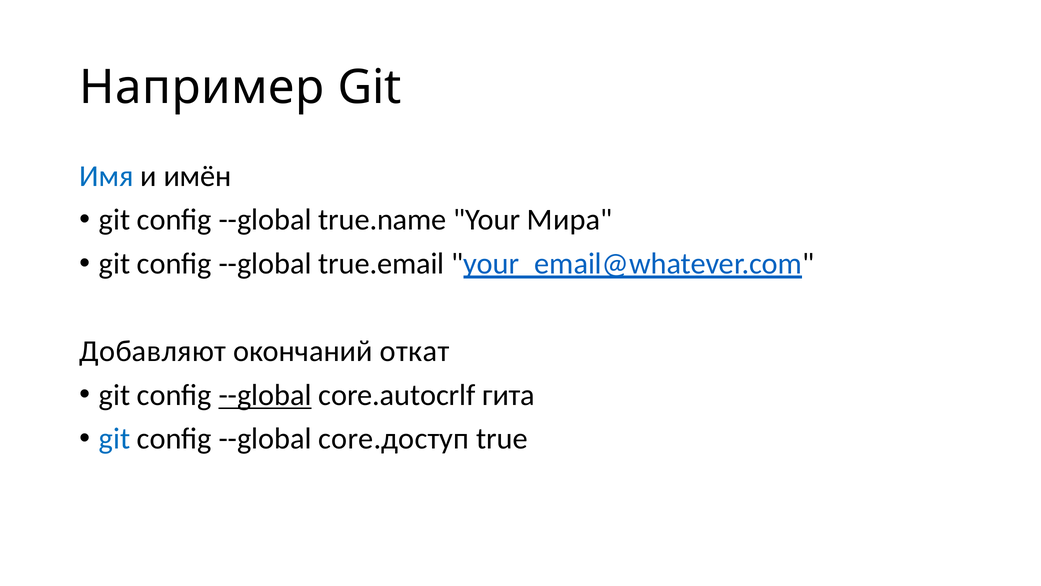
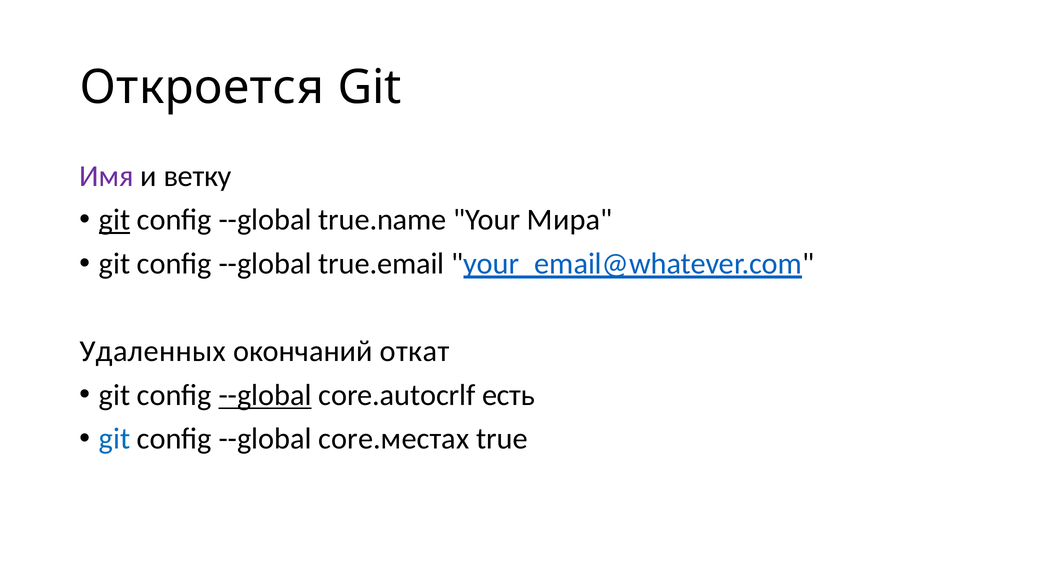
Например: Например -> Откроется (202, 87)
Имя colour: blue -> purple (107, 176)
имён: имён -> ветку (198, 176)
git underline: none -> present (115, 220)
Добавляют: Добавляют -> Удаленных (153, 351)
гита: гита -> есть (509, 395)
core.доступ: core.доступ -> core.местах (394, 438)
